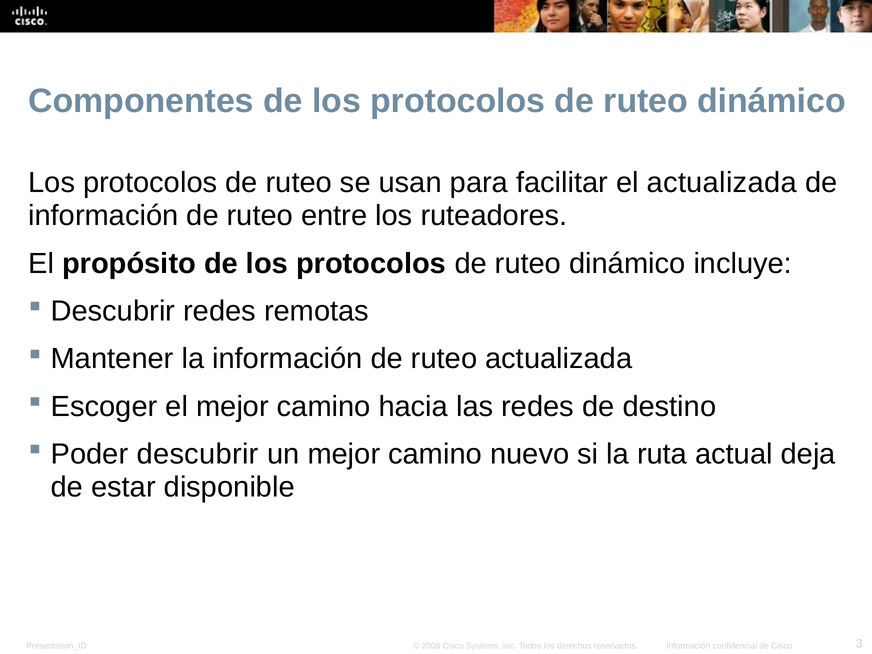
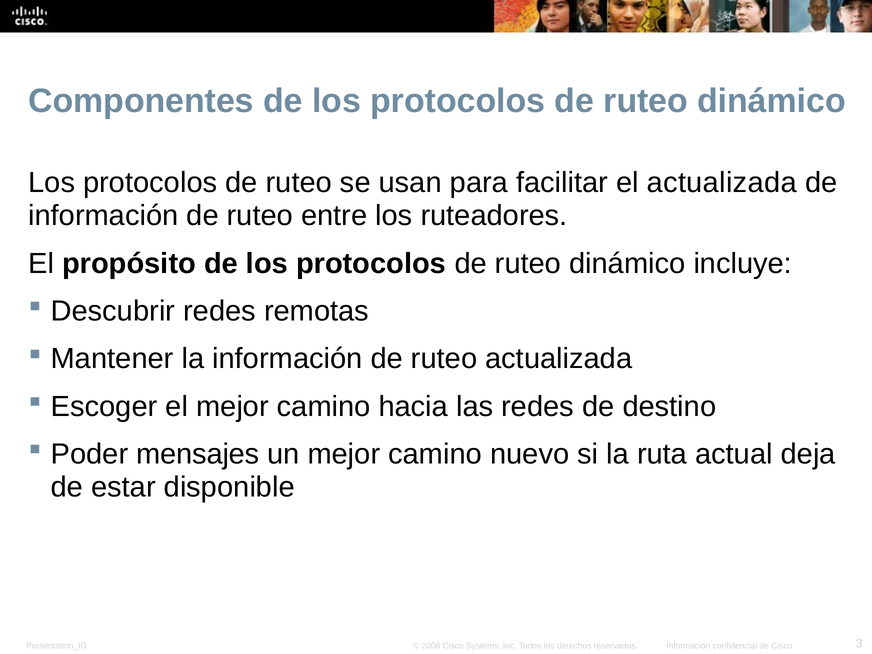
Poder descubrir: descubrir -> mensajes (198, 454)
